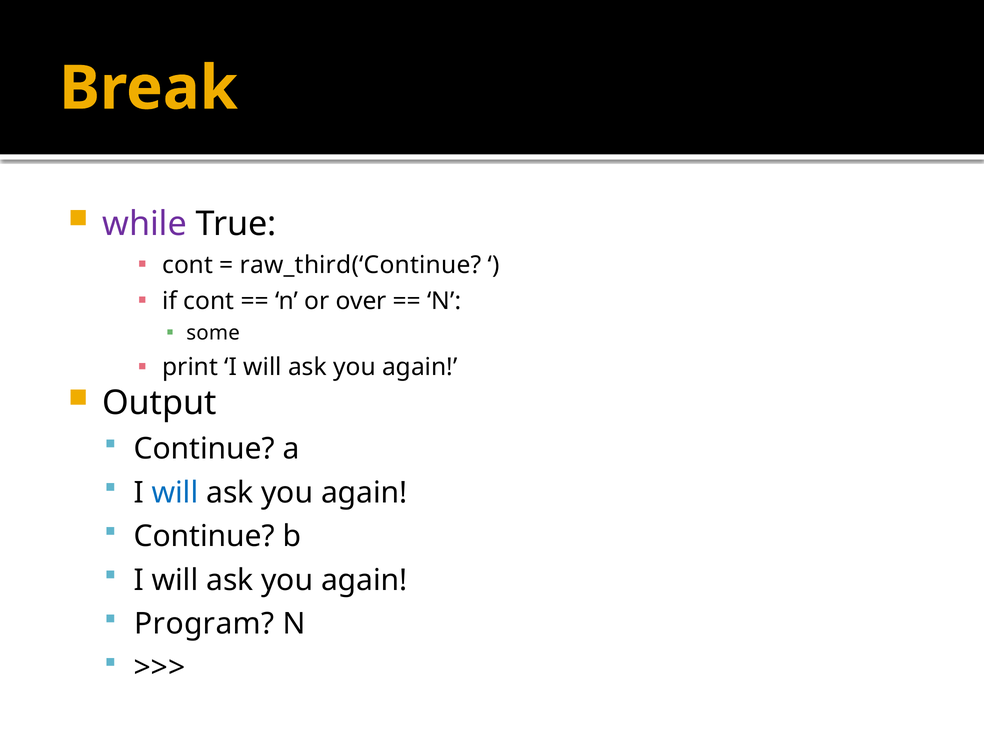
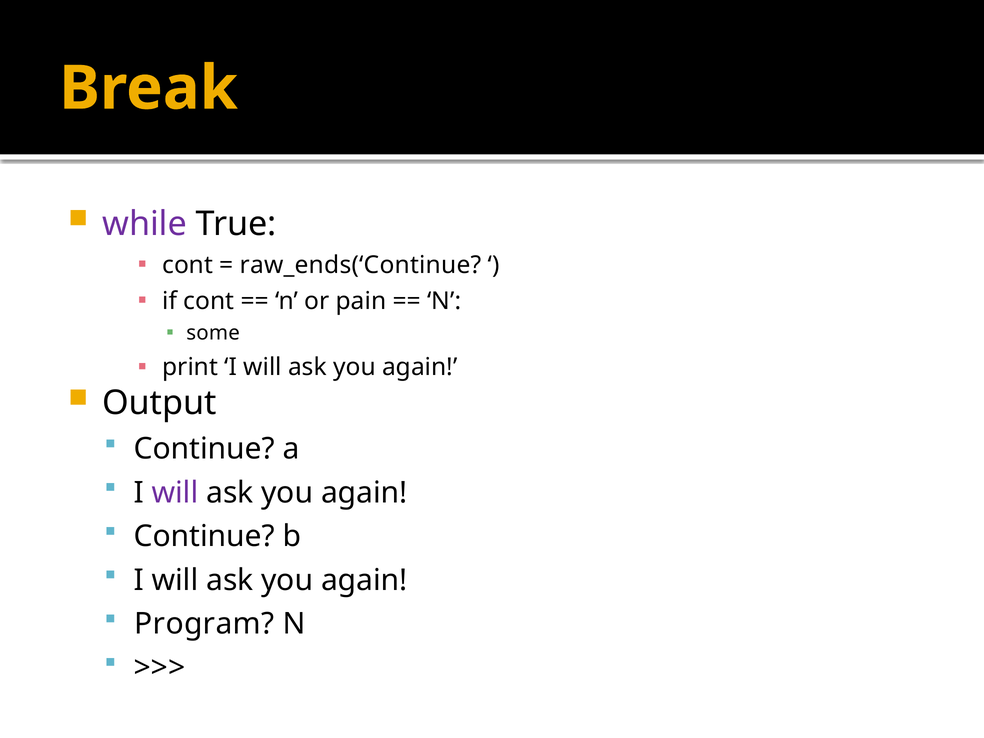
raw_third(‘Continue: raw_third(‘Continue -> raw_ends(‘Continue (361, 265)
over: over -> pain (361, 301)
will colour: blue -> purple (175, 493)
